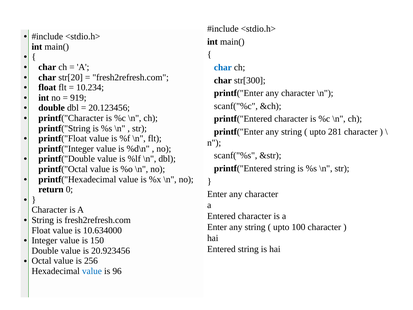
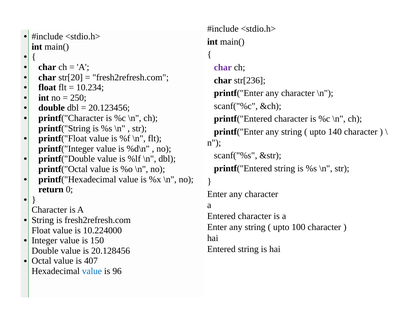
char colour: blue -> purple (223, 67)
str[300: str[300 -> str[236 (250, 80)
919: 919 -> 250 (78, 98)
281: 281 -> 140 (335, 132)
10.634000: 10.634000 -> 10.224000 (102, 230)
20.923456: 20.923456 -> 20.128456 (111, 251)
256: 256 -> 407 (91, 261)
